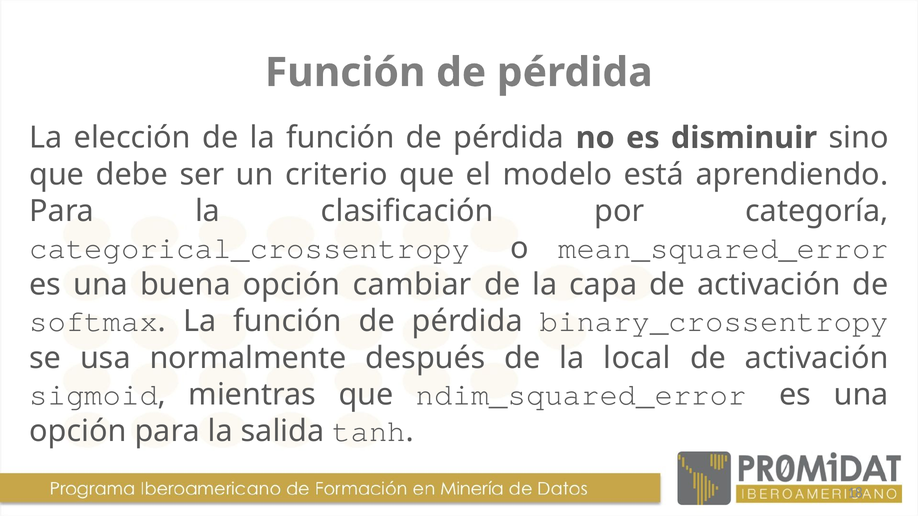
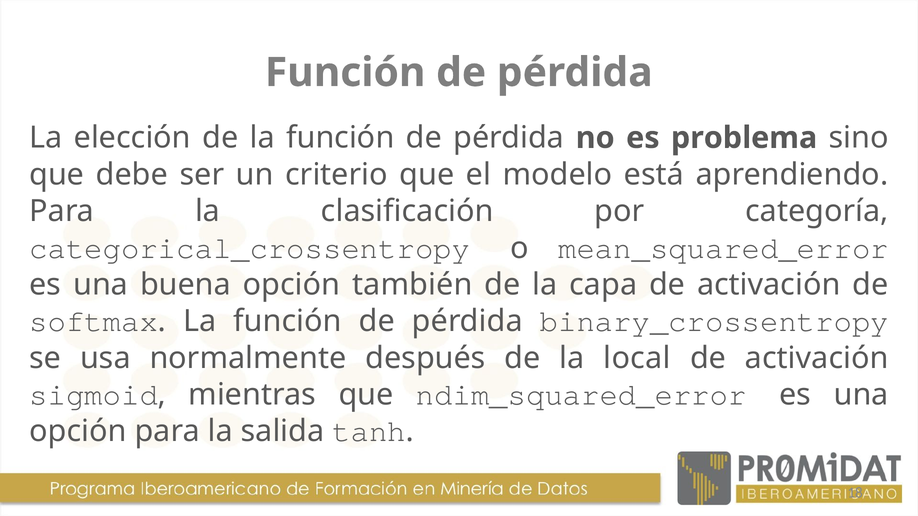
disminuir: disminuir -> problema (744, 138)
cambiar: cambiar -> también (412, 285)
